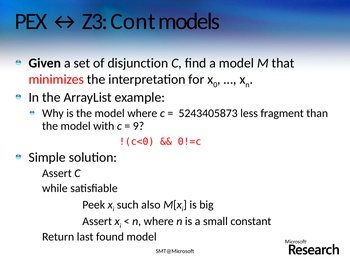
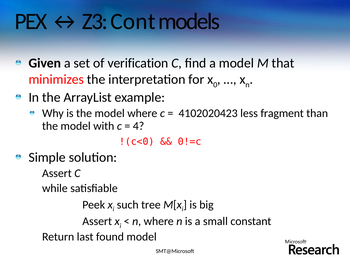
disjunction: disjunction -> verification (138, 63)
5243405873: 5243405873 -> 4102020423 (208, 113)
9: 9 -> 4 (139, 126)
also: also -> tree (151, 204)
